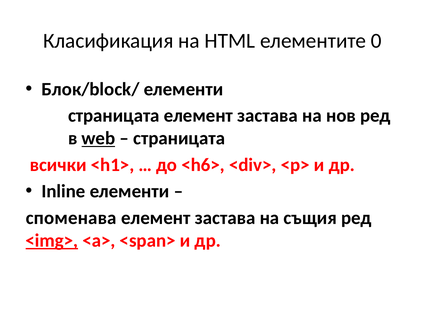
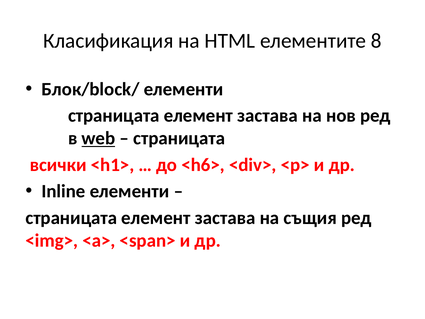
0: 0 -> 8 (376, 41)
споменава: споменава -> страницата (71, 218)
<img> underline: present -> none (52, 240)
